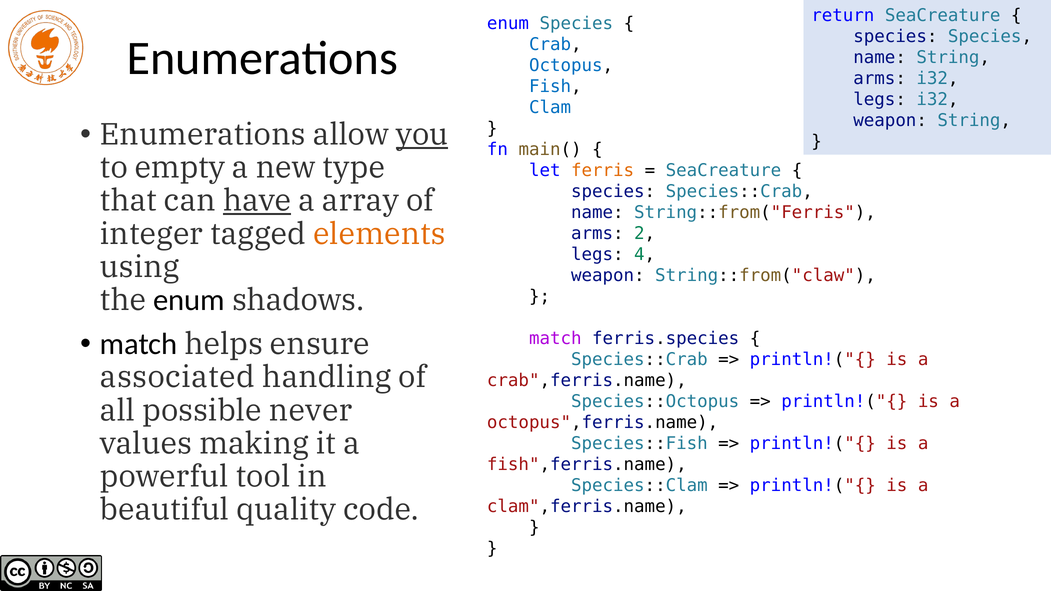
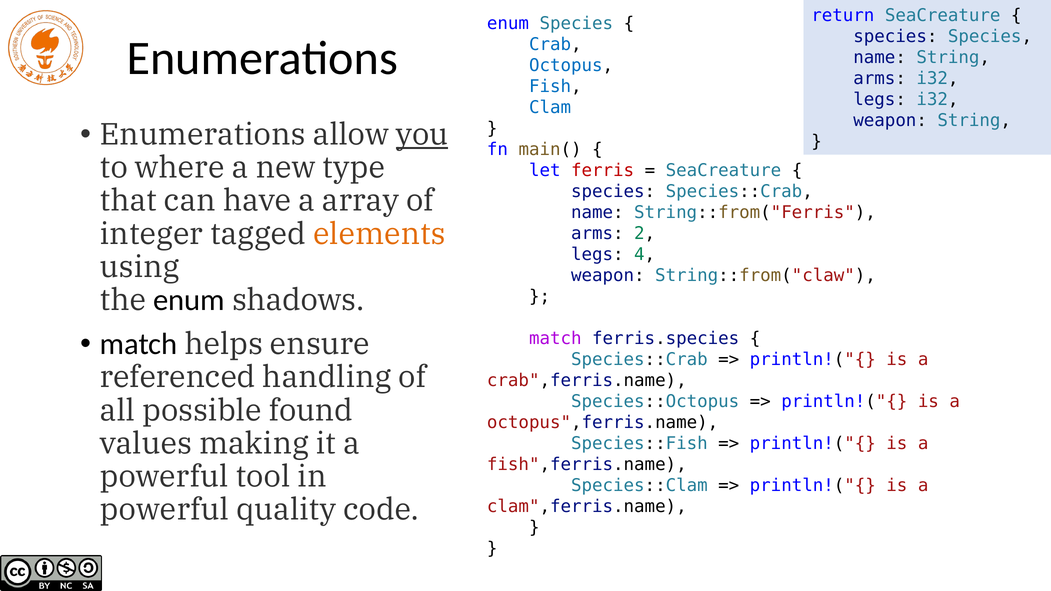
empty: empty -> where (180, 168)
ferris colour: orange -> red (603, 170)
have underline: present -> none (257, 201)
associated: associated -> referenced (178, 377)
never: never -> found (311, 411)
beautiful: beautiful -> powerful (164, 510)
